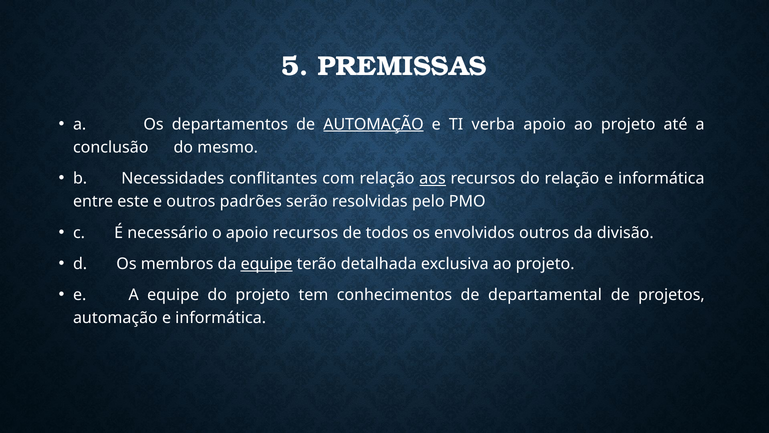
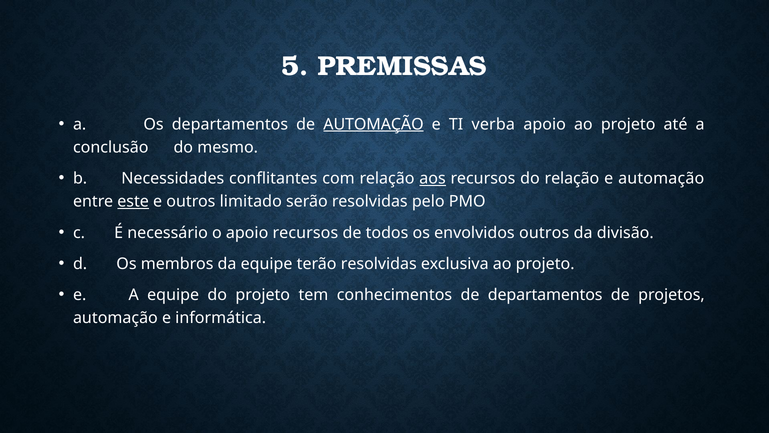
informática: informática -> automação (661, 178)
este underline: none -> present (133, 201)
padrões: padrões -> limitado (251, 201)
equipe underline: present -> none (267, 264)
terão detalhada: detalhada -> resolvidas (379, 264)
de departamental: departamental -> departamentos (545, 295)
